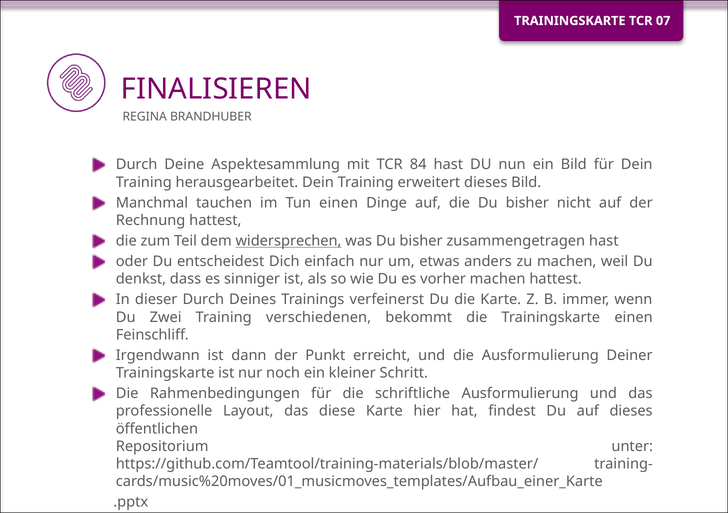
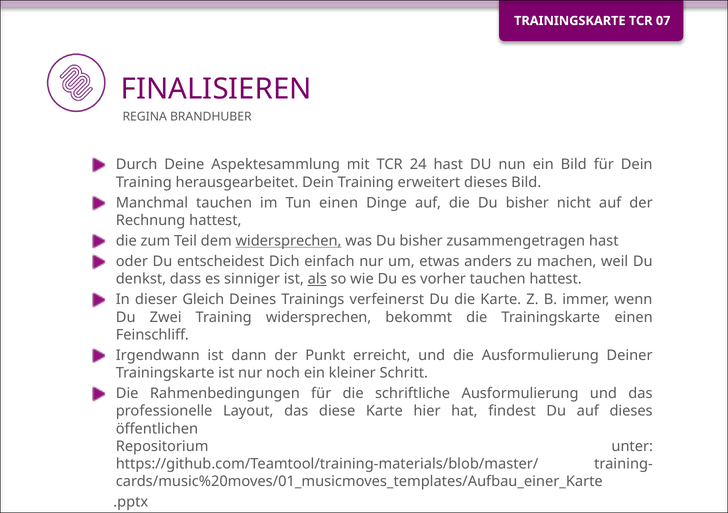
84: 84 -> 24 (418, 165)
als underline: none -> present (317, 279)
vorher machen: machen -> tauchen (498, 279)
dieser Durch: Durch -> Gleich (203, 300)
Training verschiedenen: verschiedenen -> widersprechen (319, 317)
